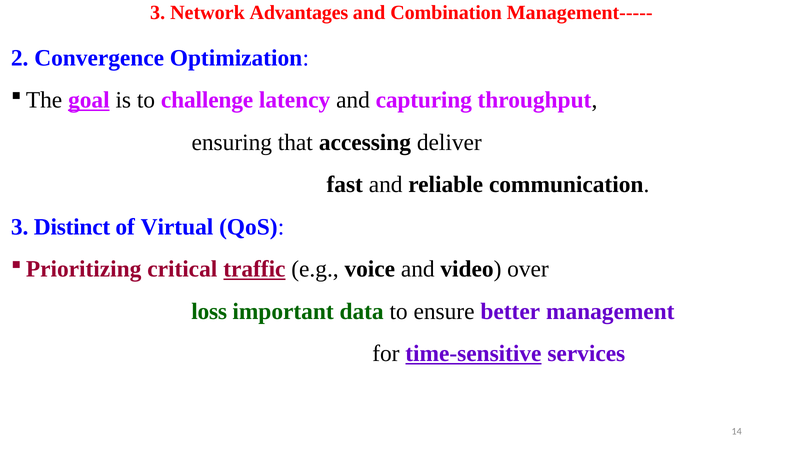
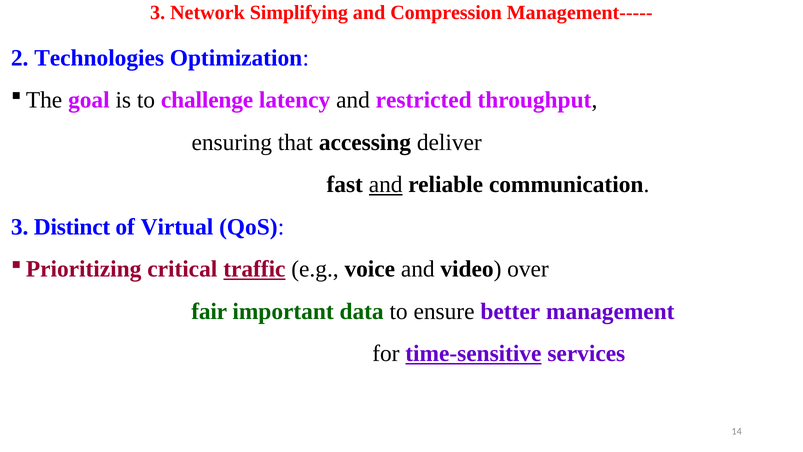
Advantages: Advantages -> Simplifying (299, 12)
Combination: Combination -> Compression (446, 12)
Convergence: Convergence -> Technologies (99, 58)
goal underline: present -> none (89, 100)
capturing: capturing -> restricted (424, 100)
and underline: none -> present (386, 185)
loss: loss -> fair (209, 311)
